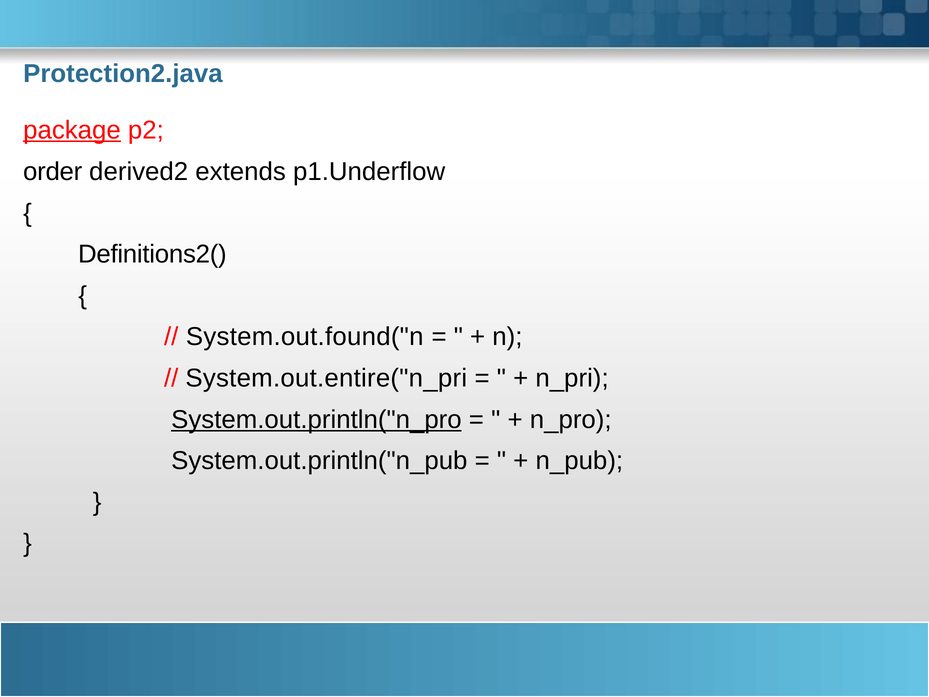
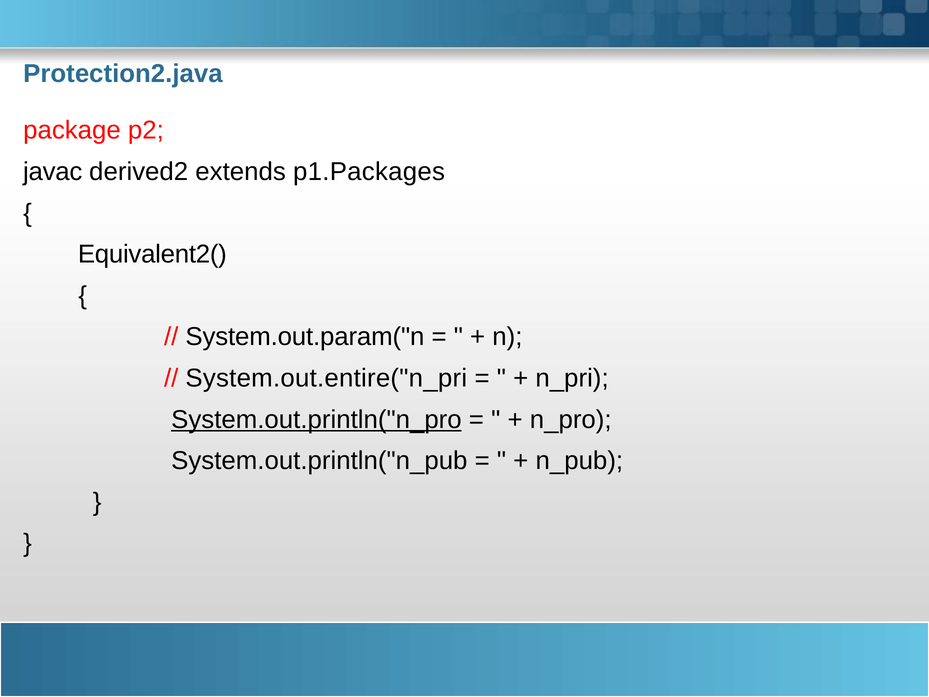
package underline: present -> none (72, 130)
order: order -> javac (53, 172)
p1.Underflow: p1.Underflow -> p1.Packages (369, 172)
Definitions2(: Definitions2( -> Equivalent2( (152, 254)
System.out.found("n: System.out.found("n -> System.out.param("n (305, 337)
